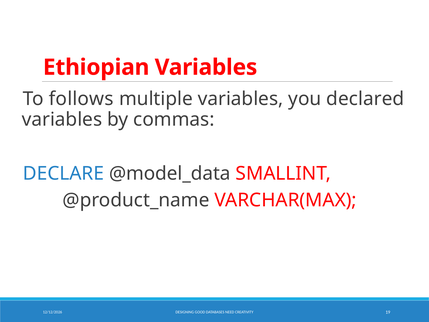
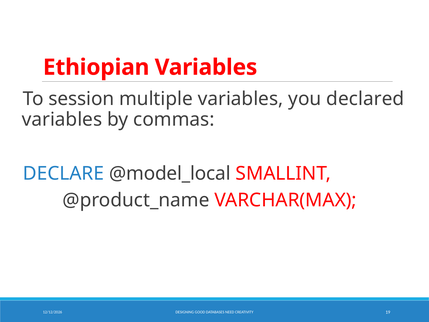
follows: follows -> session (81, 99)
@model_data: @model_data -> @model_local (170, 173)
